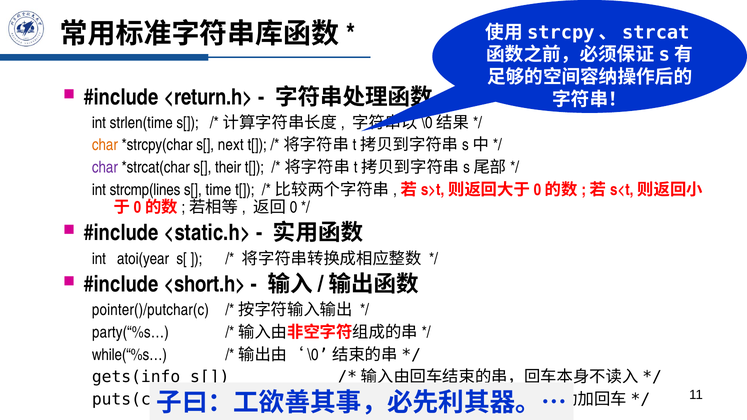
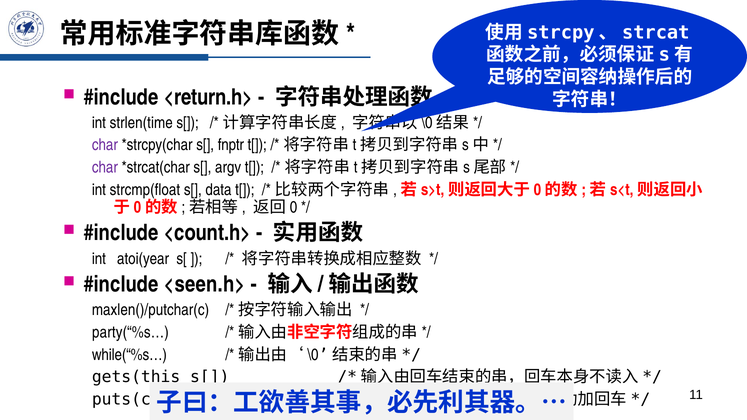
char colour: orange -> purple (105, 145)
next: next -> fnptr (231, 145)
their: their -> argv (228, 167)
strcmp(lines: strcmp(lines -> strcmp(float (145, 190)
time: time -> data (218, 190)
<static.h>: <static.h> -> <count.h> (207, 233)
<short.h>: <short.h> -> <seen.h> (205, 284)
pointer()/putchar(c: pointer()/putchar(c -> maxlen()/putchar(c (150, 310)
gets(info: gets(info -> gets(this (136, 377)
